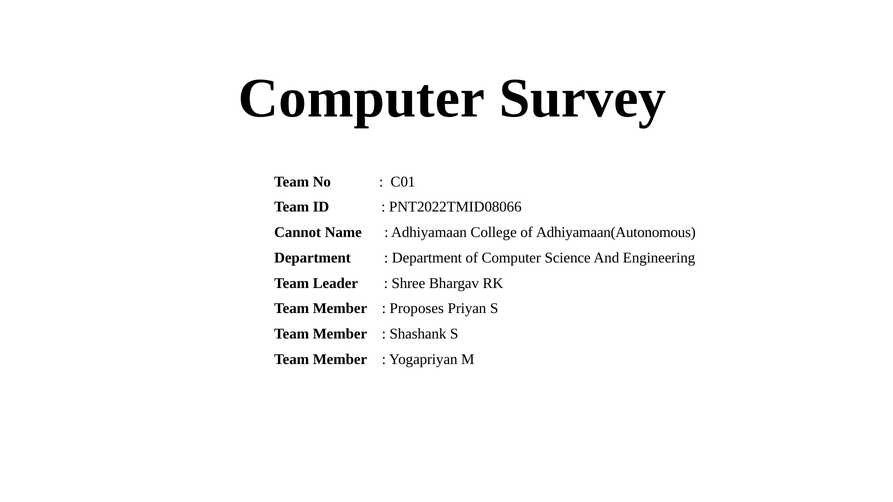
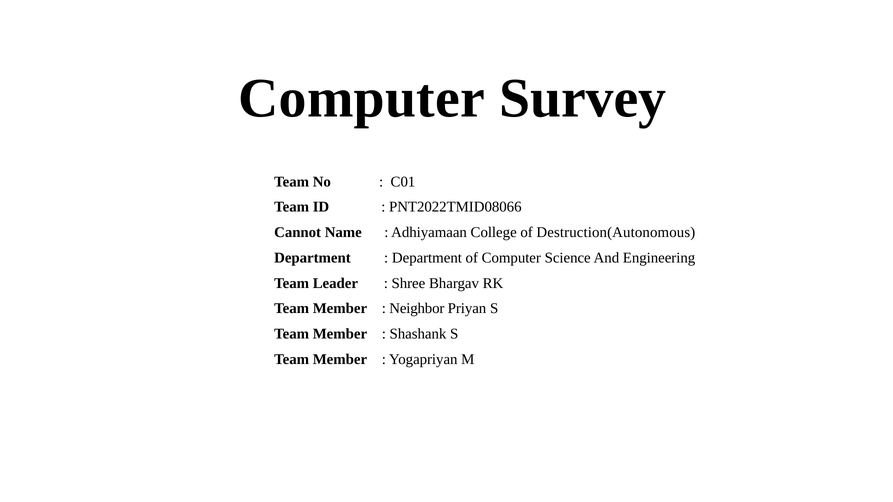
Adhiyamaan(Autonomous: Adhiyamaan(Autonomous -> Destruction(Autonomous (616, 233)
Proposes: Proposes -> Neighbor (417, 309)
